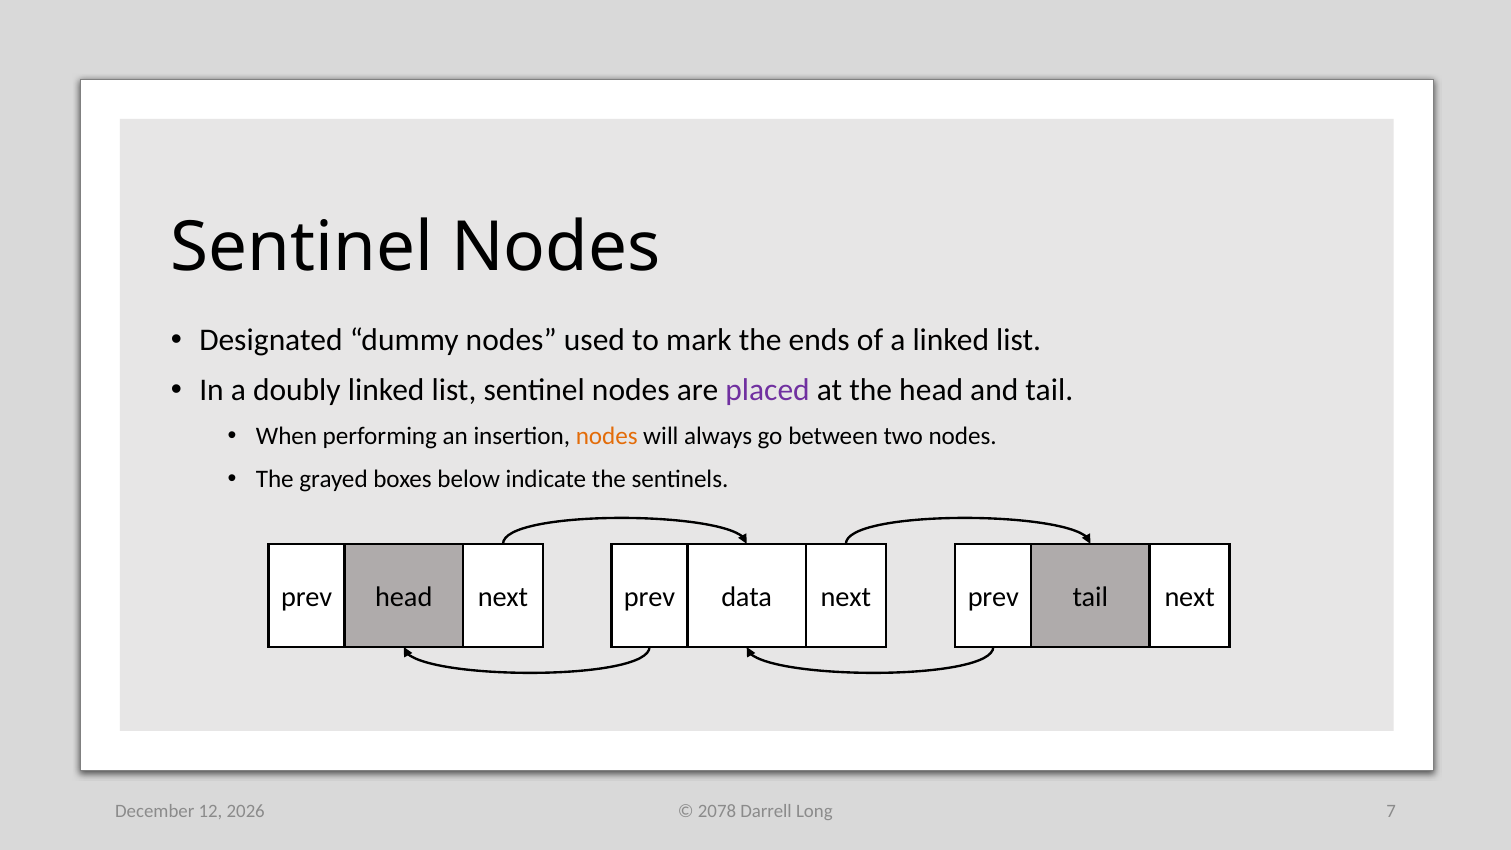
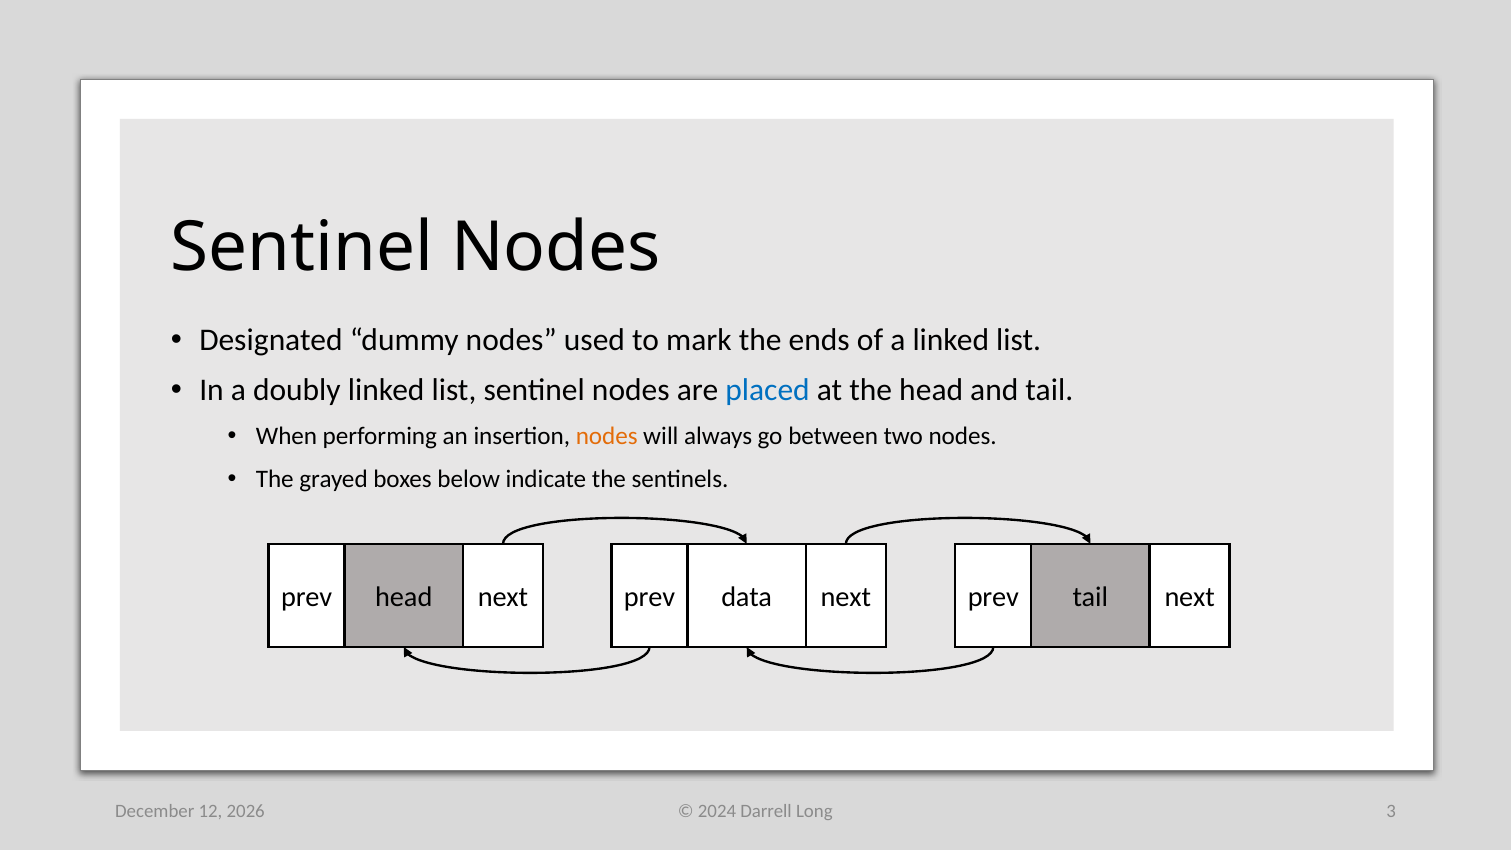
placed colour: purple -> blue (768, 390)
2078: 2078 -> 2024 (717, 812)
7: 7 -> 3 (1391, 811)
